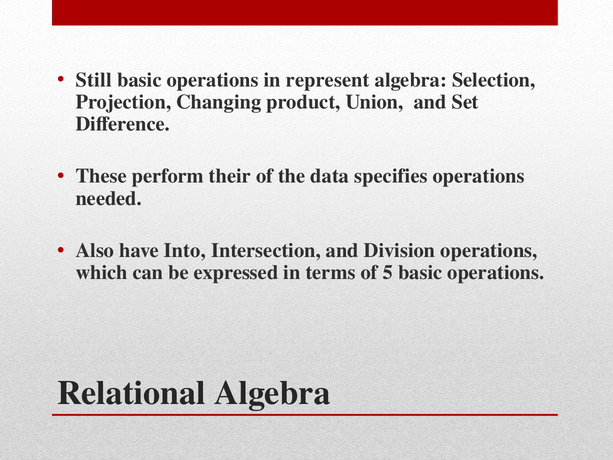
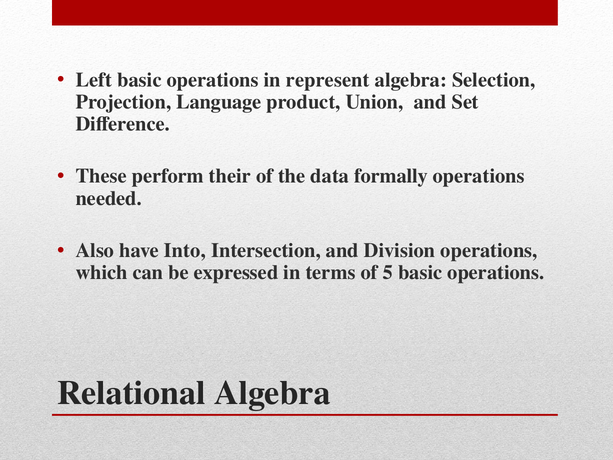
Still: Still -> Left (94, 80)
Changing: Changing -> Language (219, 102)
specifies: specifies -> formally (391, 176)
